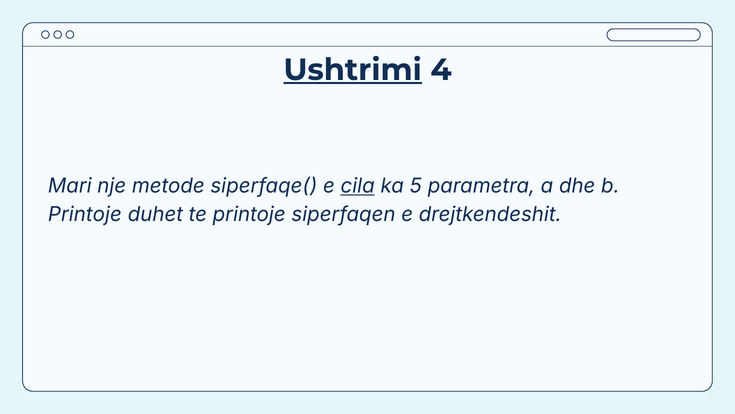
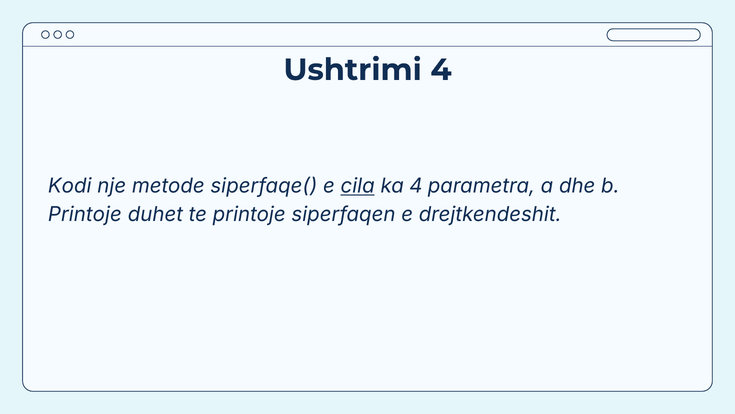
Ushtrimi underline: present -> none (353, 70)
Mari: Mari -> Kodi (70, 186)
ka 5: 5 -> 4 (416, 186)
